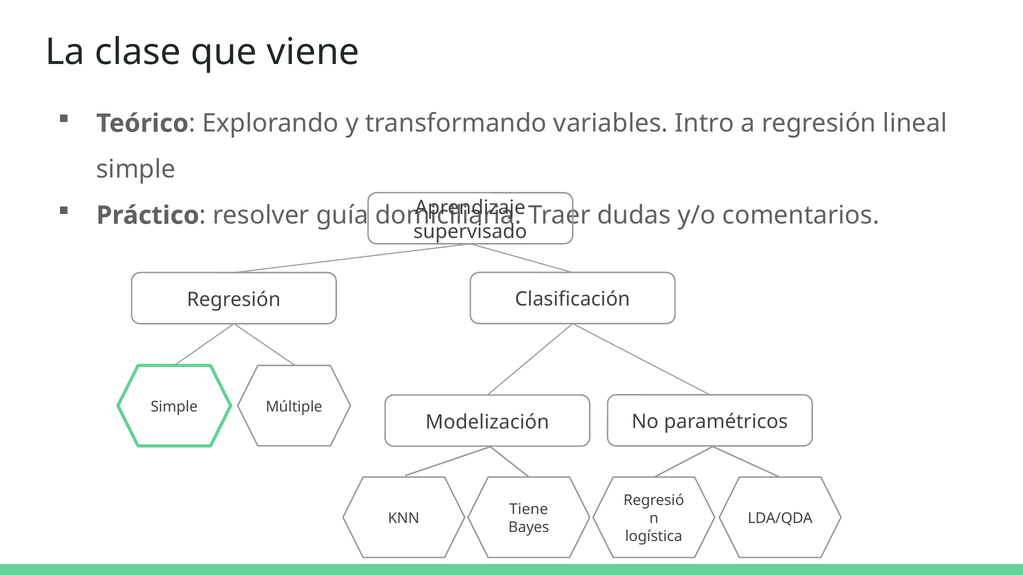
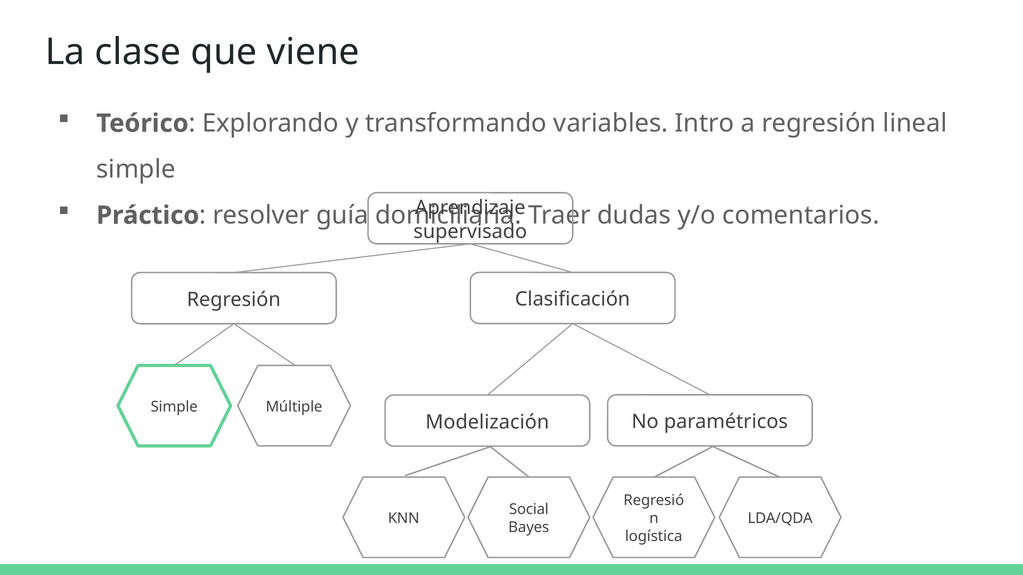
Tiene: Tiene -> Social (529, 510)
